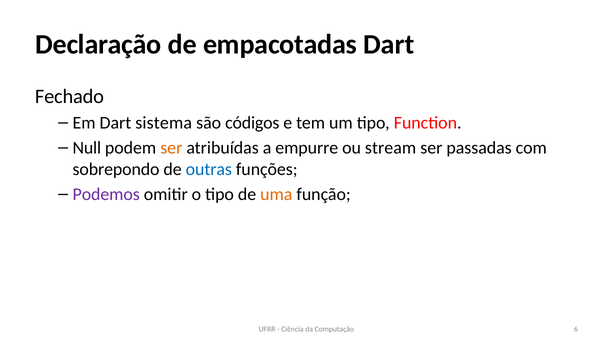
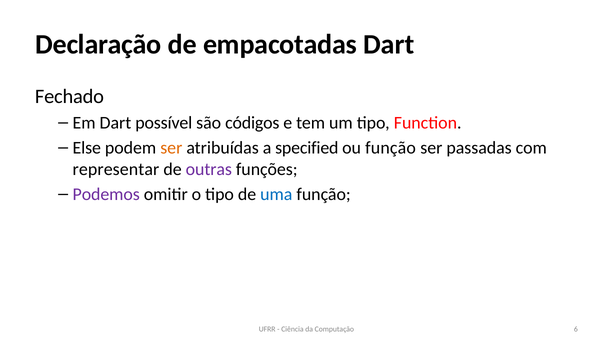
sistema: sistema -> possível (164, 123)
Null: Null -> Else (87, 148)
empurre: empurre -> specified (307, 148)
ou stream: stream -> função (391, 148)
sobrepondo: sobrepondo -> representar (116, 169)
outras colour: blue -> purple (209, 169)
uma colour: orange -> blue (276, 194)
